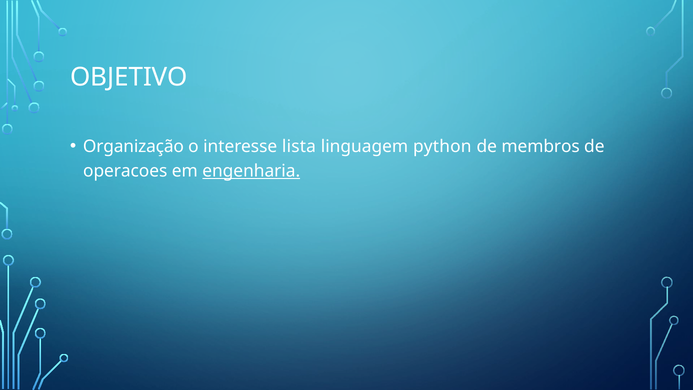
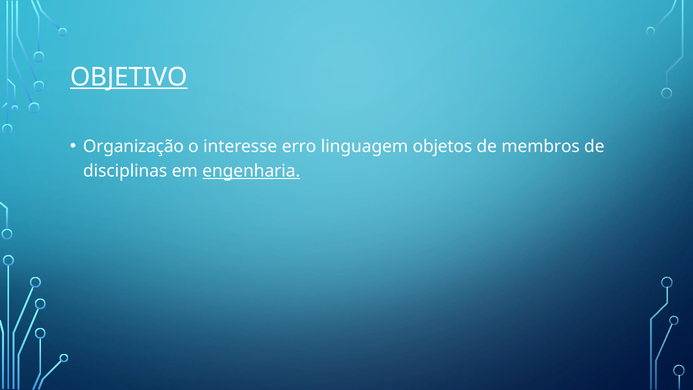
OBJETIVO underline: none -> present (129, 77)
lista: lista -> erro (299, 146)
python: python -> objetos (442, 146)
operacoes: operacoes -> disciplinas (125, 171)
